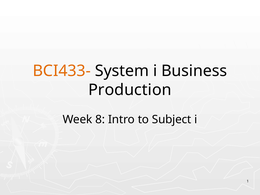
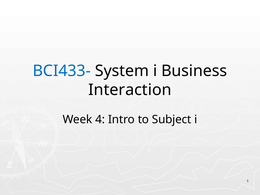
BCI433- colour: orange -> blue (62, 71)
Production: Production -> Interaction (130, 90)
8: 8 -> 4 (100, 120)
